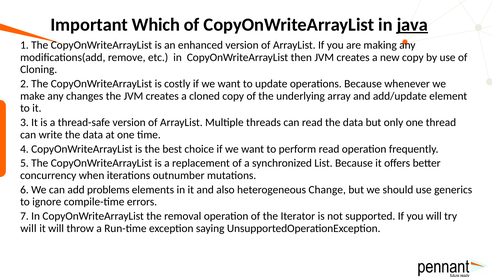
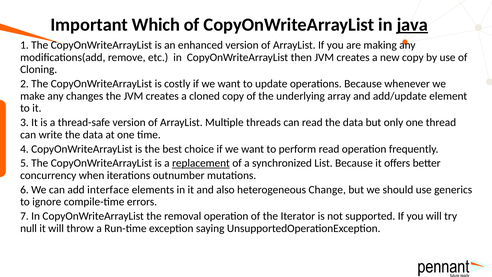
replacement underline: none -> present (201, 163)
problems: problems -> interface (108, 190)
will: will -> null (29, 228)
